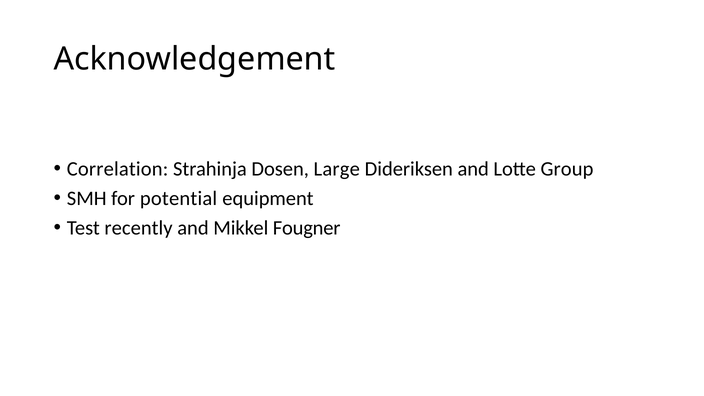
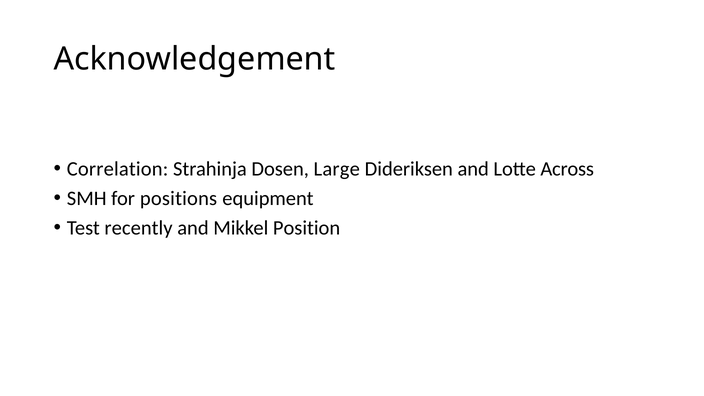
Group: Group -> Across (567, 169)
potential: potential -> positions (179, 198)
Fougner: Fougner -> Position (307, 228)
